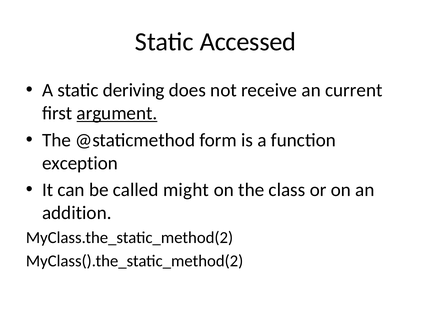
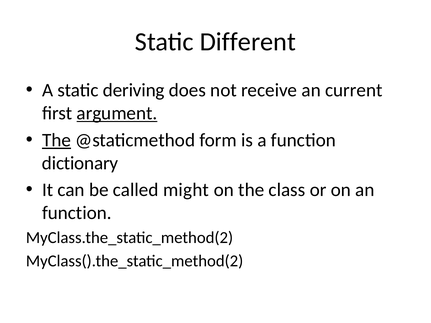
Accessed: Accessed -> Different (248, 42)
The underline: none -> present (56, 140)
exception: exception -> dictionary (80, 163)
addition: addition -> function (77, 213)
